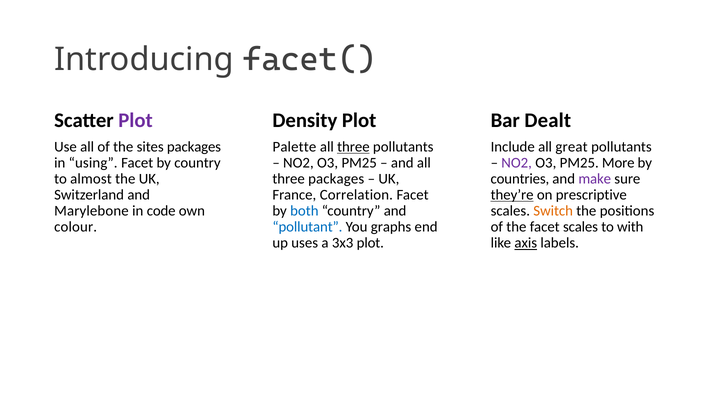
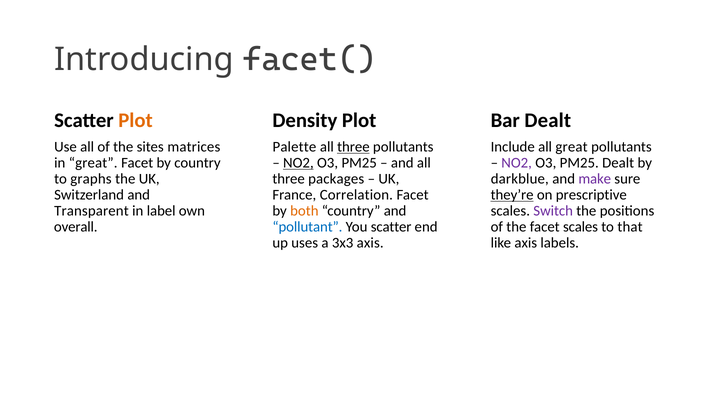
Plot colour: purple -> orange (136, 120)
sites packages: packages -> matrices (194, 147)
in using: using -> great (93, 163)
NO2 underline: none -> present (298, 163)
PM25 More: More -> Dealt (618, 163)
almost: almost -> graphs (91, 179)
countries: countries -> darkblue (520, 179)
Marylebone: Marylebone -> Transparent (91, 211)
code: code -> label (161, 211)
both colour: blue -> orange (304, 211)
Switch colour: orange -> purple (553, 211)
colour: colour -> overall (76, 227)
You graphs: graphs -> scatter (391, 227)
with: with -> that (630, 227)
3x3 plot: plot -> axis (370, 243)
axis underline: present -> none (526, 243)
